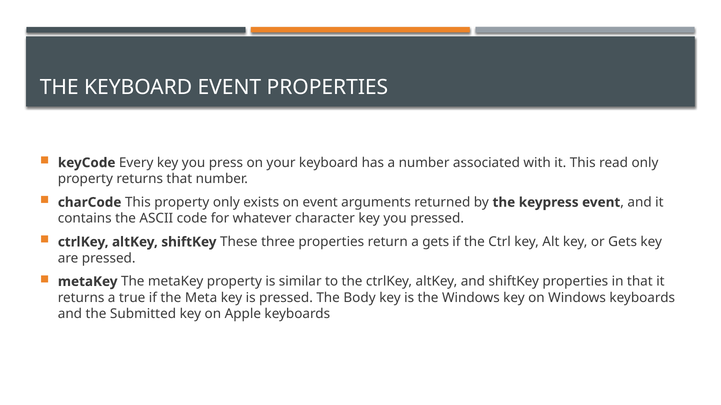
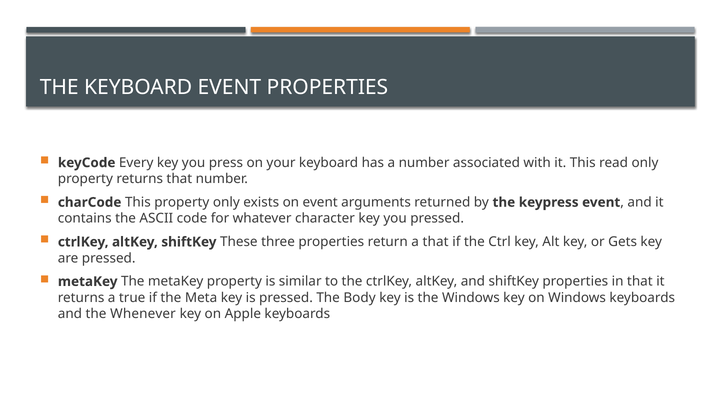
a gets: gets -> that (436, 242)
Submitted: Submitted -> Whenever (143, 314)
